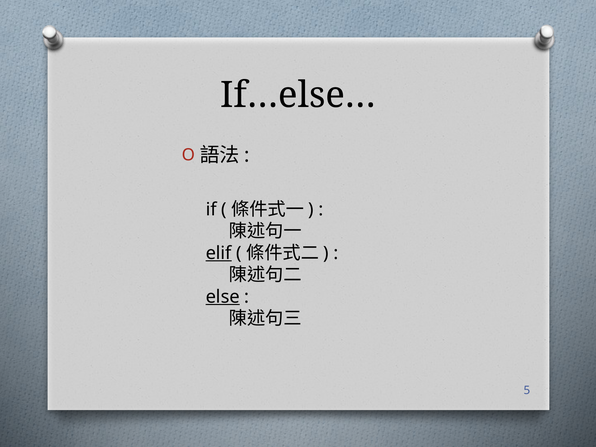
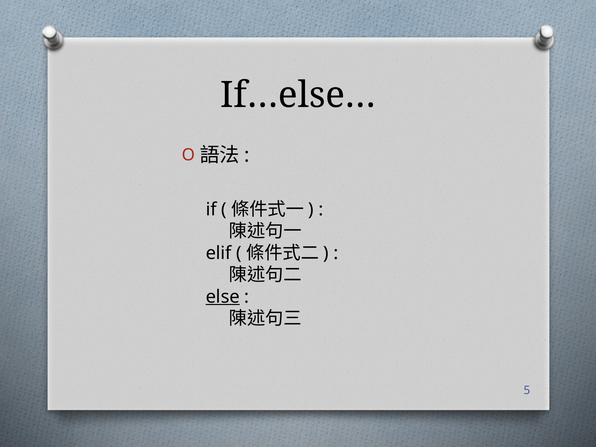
elif underline: present -> none (219, 253)
